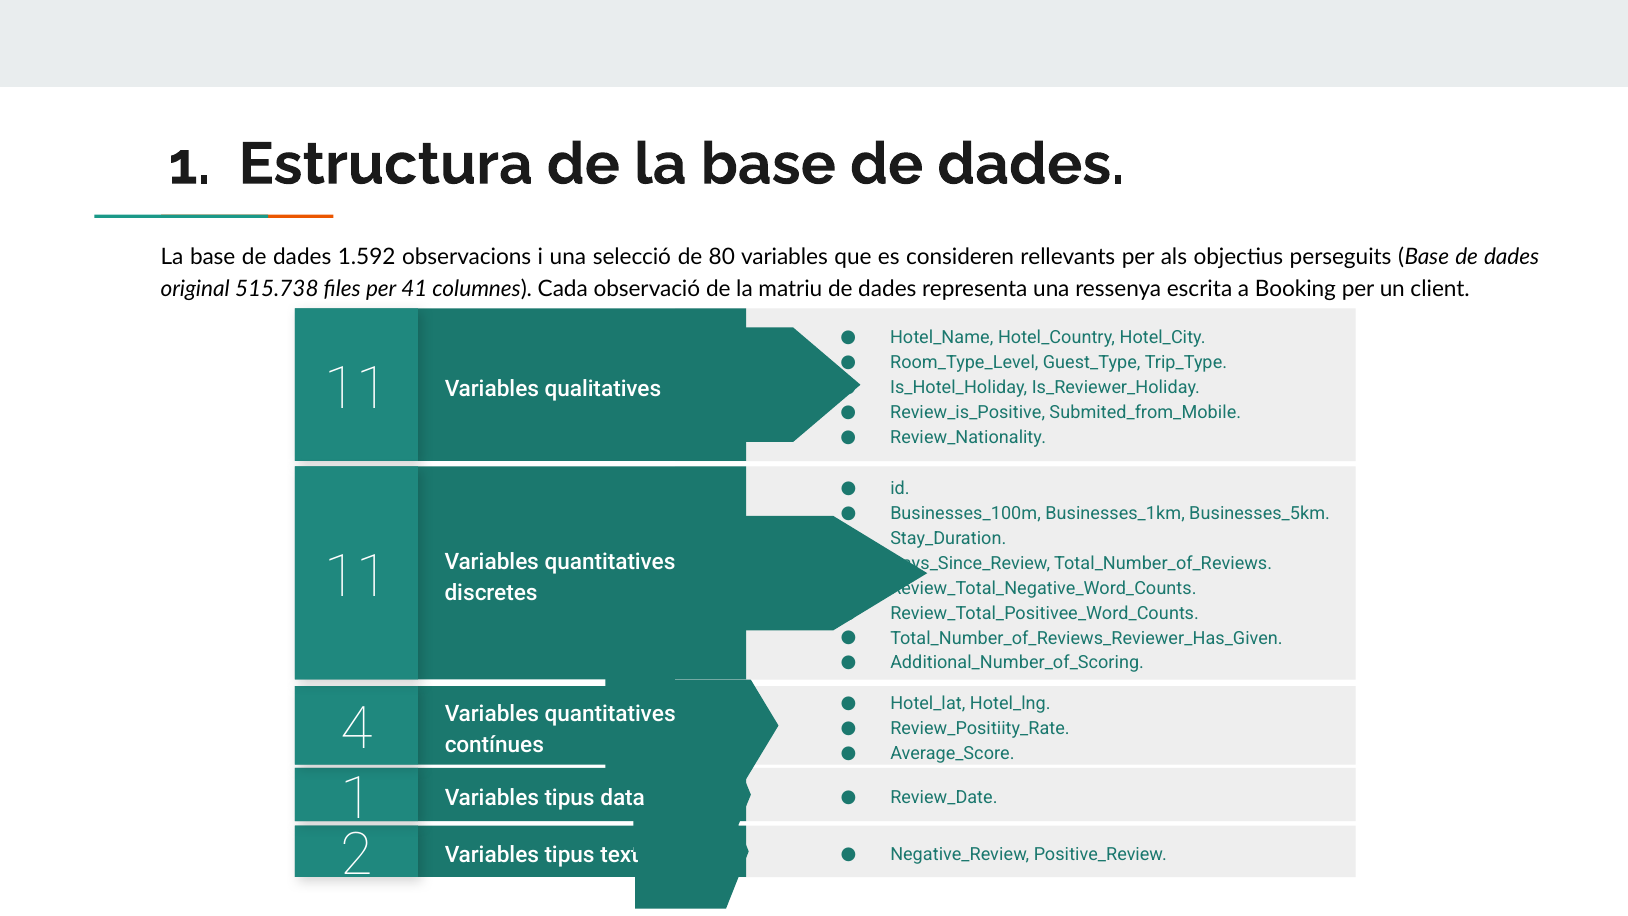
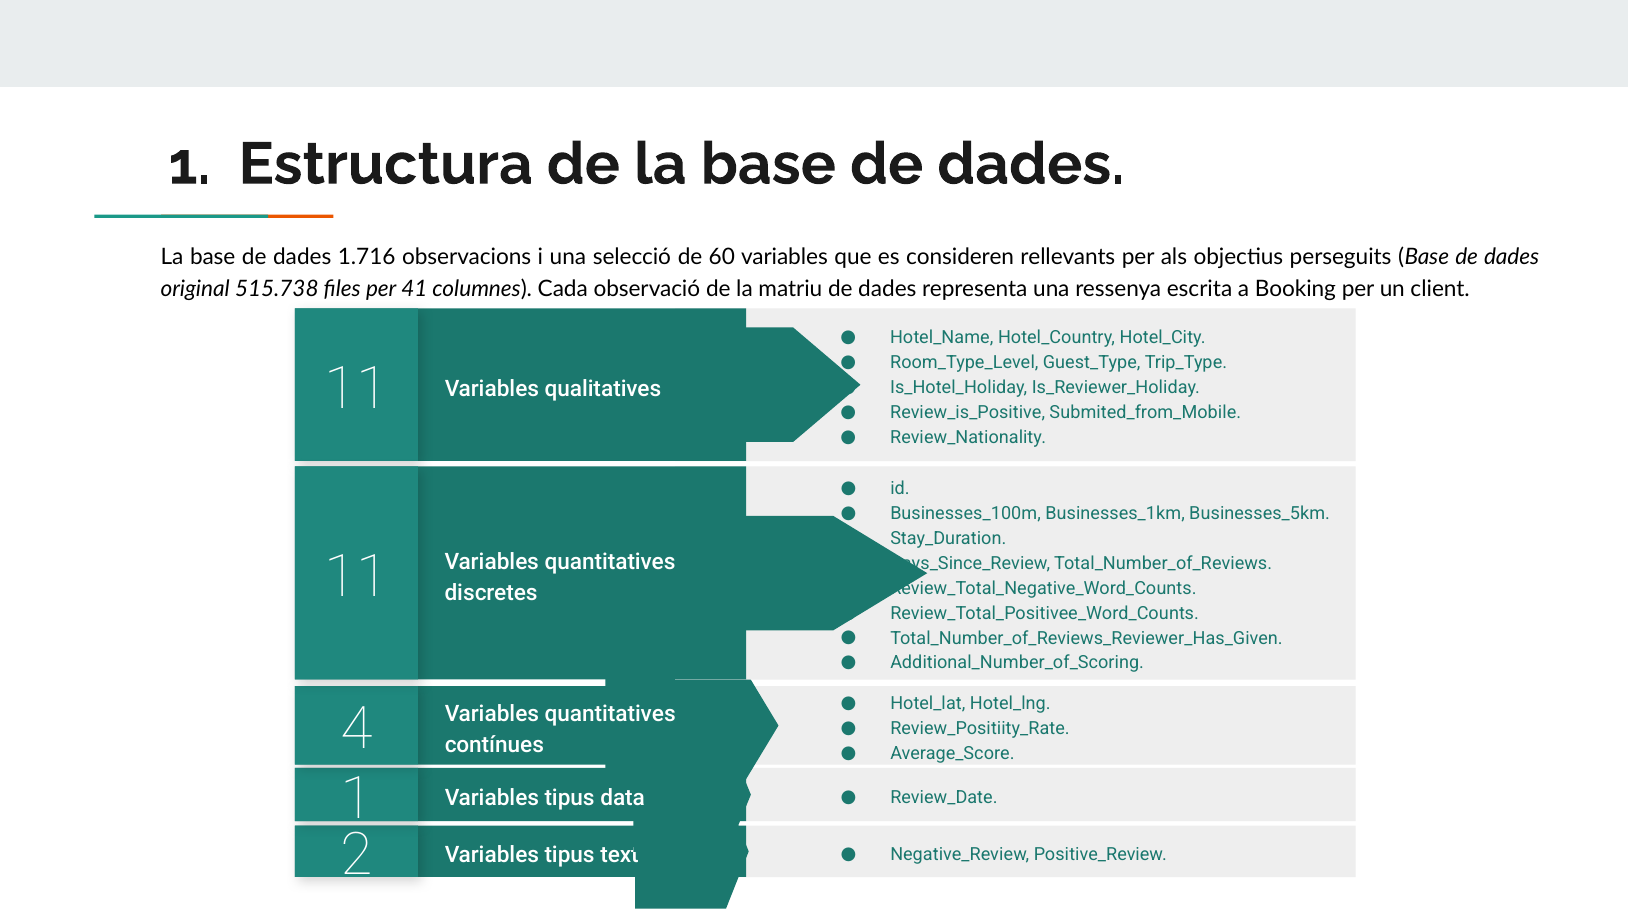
1.592: 1.592 -> 1.716 (367, 257)
80: 80 -> 60 (722, 257)
